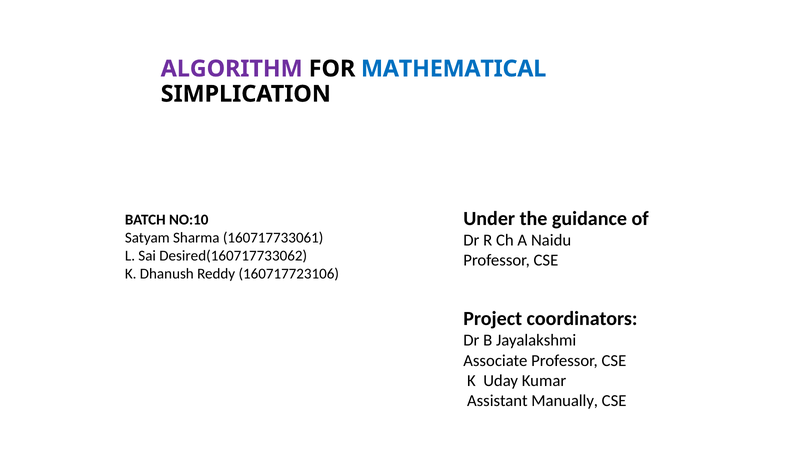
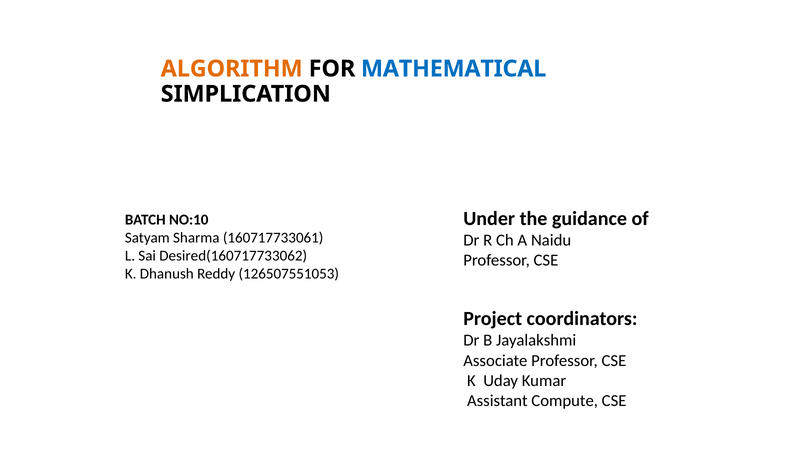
ALGORITHM colour: purple -> orange (232, 69)
160717723106: 160717723106 -> 126507551053 (289, 274)
Manually: Manually -> Compute (565, 401)
